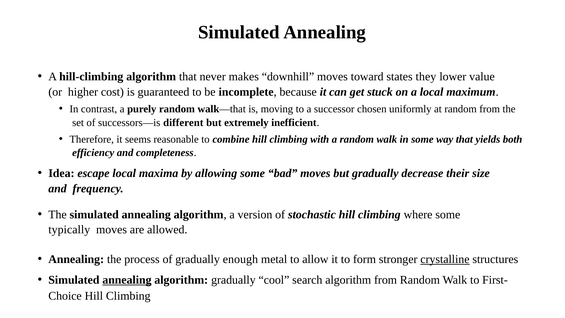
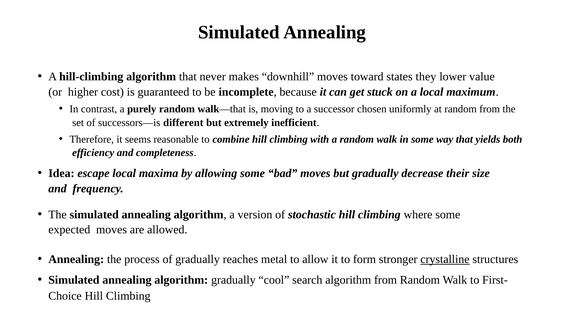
typically: typically -> expected (69, 230)
enough: enough -> reaches (240, 259)
annealing underline: present -> none (127, 280)
